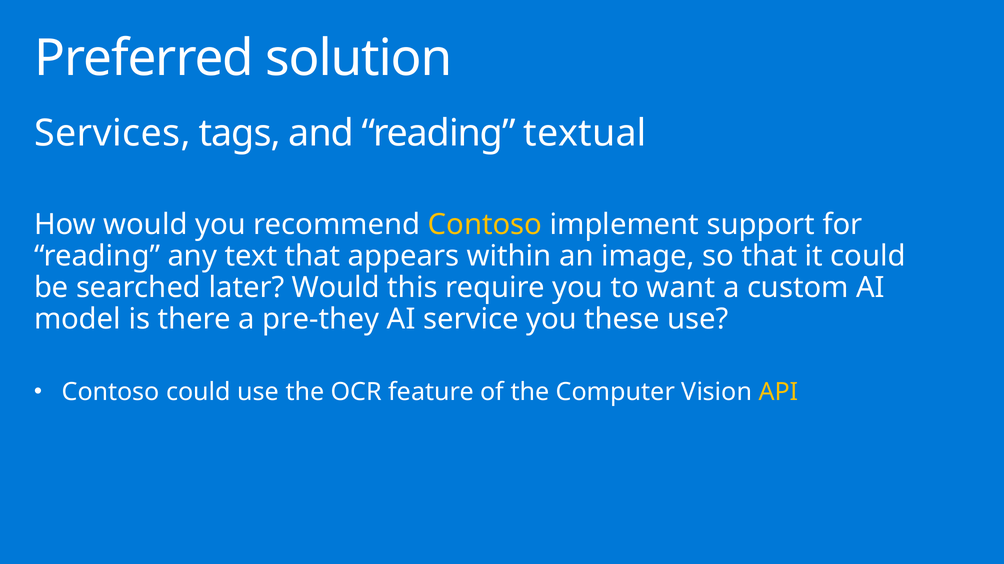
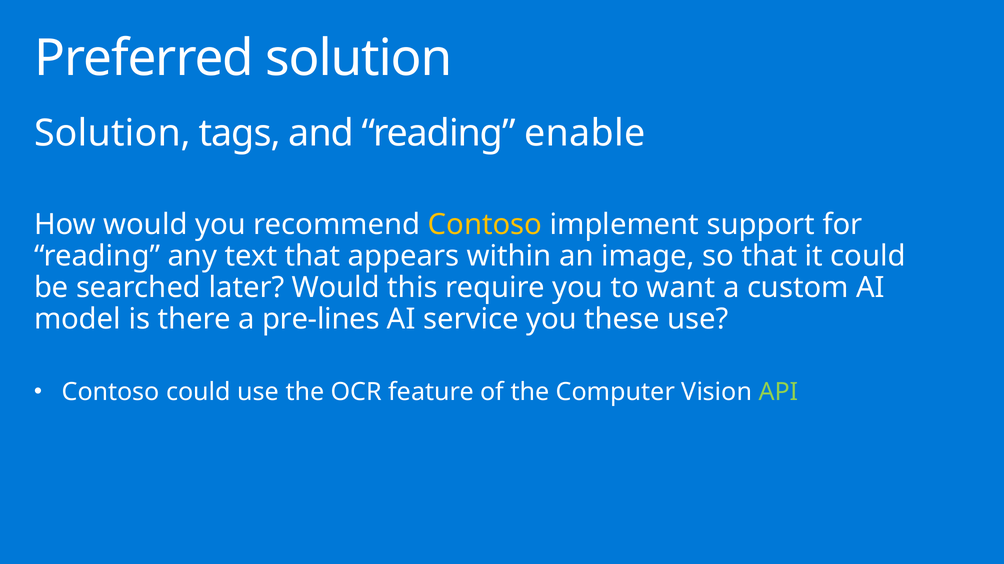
Services: Services -> Solution (113, 134)
textual: textual -> enable (585, 134)
pre-they: pre-they -> pre-lines (321, 320)
API colour: yellow -> light green (779, 392)
